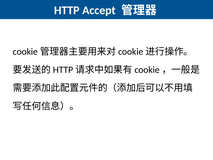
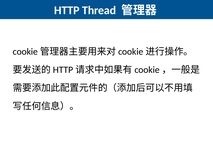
Accept: Accept -> Thread (99, 10)
